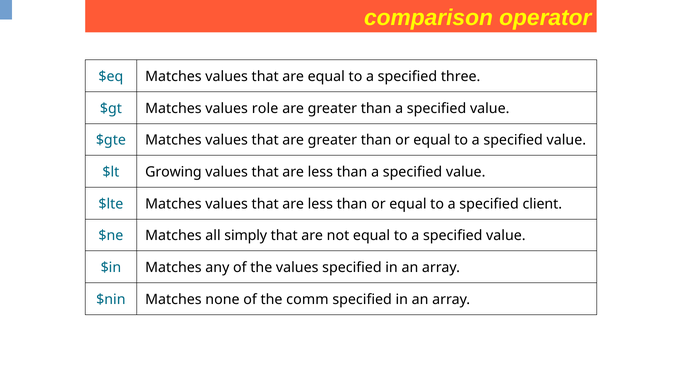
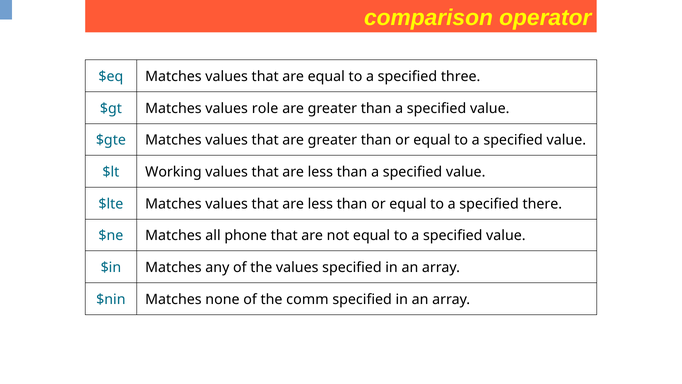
Growing: Growing -> Working (173, 172)
client: client -> there (542, 204)
simply: simply -> phone (246, 236)
